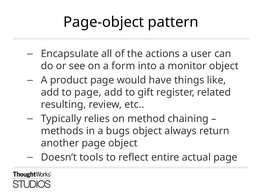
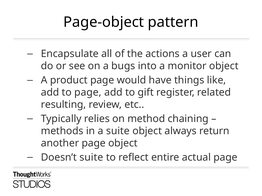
form: form -> bugs (123, 66)
a bugs: bugs -> suite (118, 131)
Doesn’t tools: tools -> suite (91, 158)
